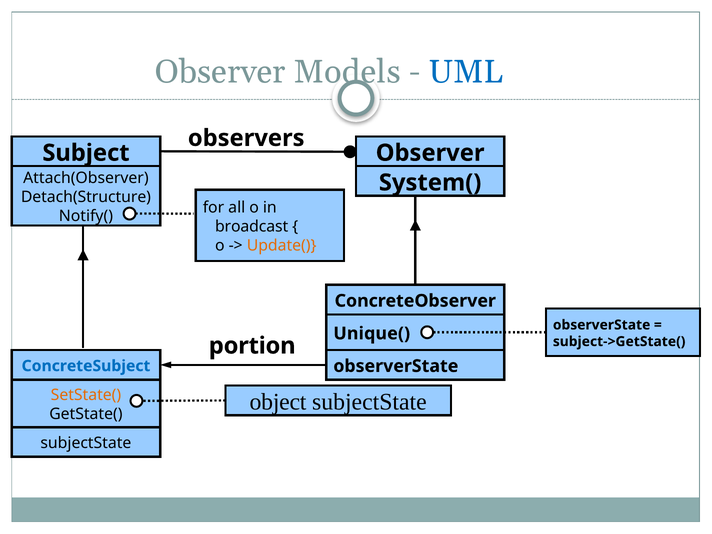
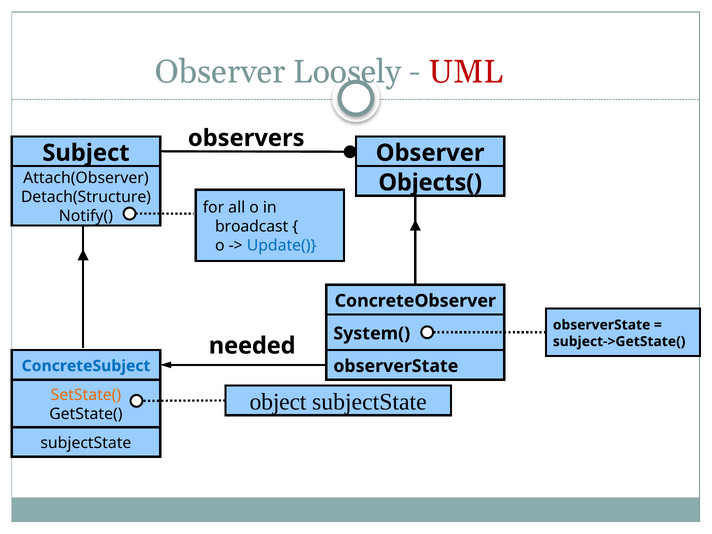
Models: Models -> Loosely (347, 72)
UML colour: blue -> red (466, 72)
System(: System( -> Objects( (430, 183)
Update( colour: orange -> blue (282, 245)
Unique(: Unique( -> System( (372, 333)
portion: portion -> needed (252, 346)
